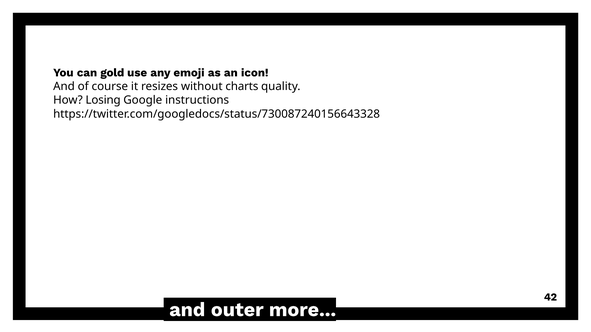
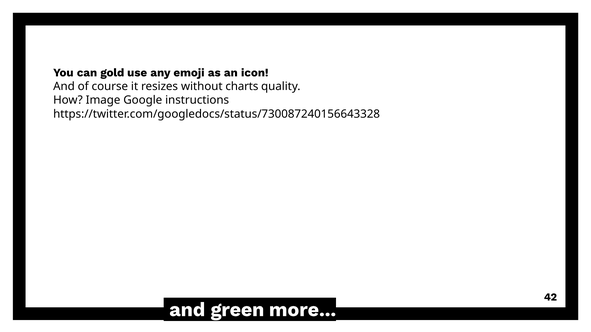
Losing: Losing -> Image (103, 100)
outer: outer -> green (237, 310)
